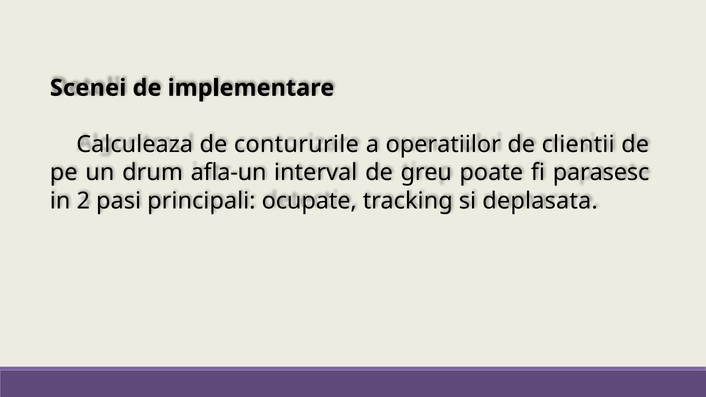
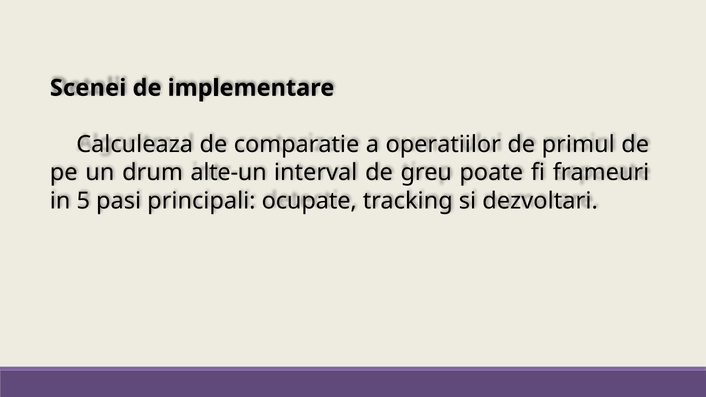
contururile: contururile -> comparatie (297, 145)
clientii: clientii -> primul (578, 145)
afla-un: afla-un -> alte-un (229, 173)
parasesc: parasesc -> frameuri (601, 173)
2: 2 -> 5 (83, 201)
deplasata: deplasata -> dezvoltari (540, 201)
